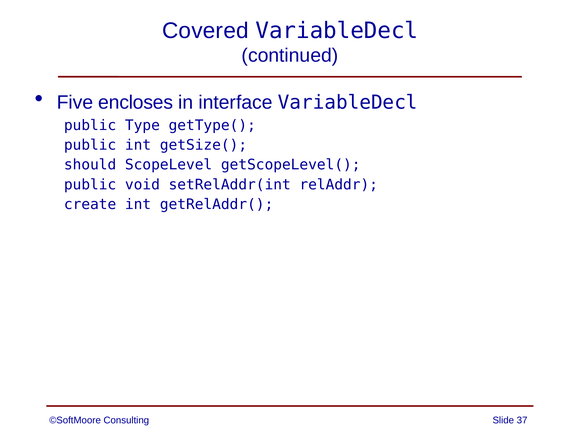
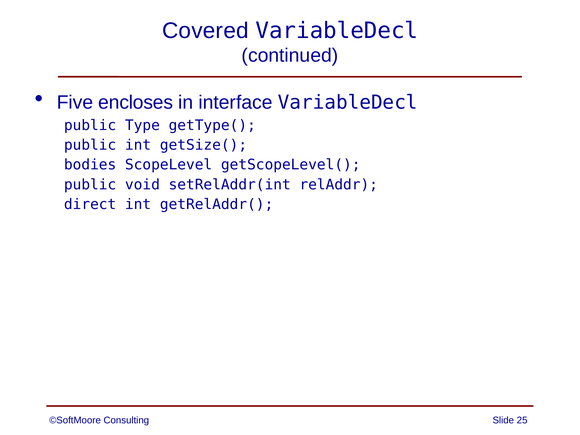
should: should -> bodies (90, 165)
create: create -> direct (90, 205)
37: 37 -> 25 (522, 420)
